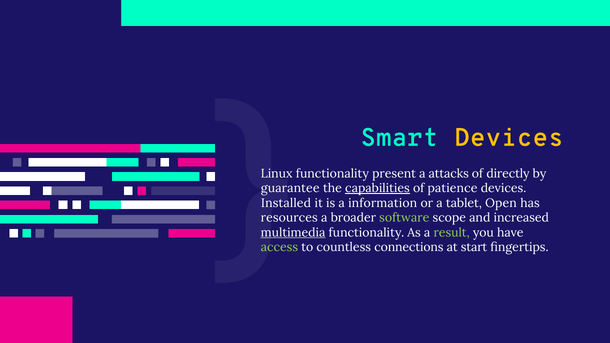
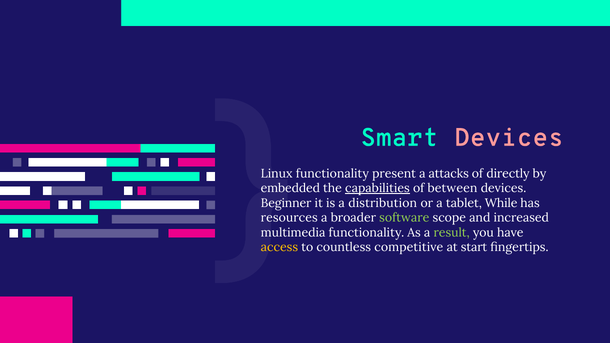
Devices colour: yellow -> pink (509, 138)
guarantee: guarantee -> embedded (290, 188)
patience: patience -> between (452, 188)
Installed: Installed -> Beginner (286, 203)
information: information -> distribution (383, 203)
Open: Open -> While (501, 203)
multimedia underline: present -> none (293, 233)
access colour: light green -> yellow (279, 247)
connections: connections -> competitive (409, 247)
